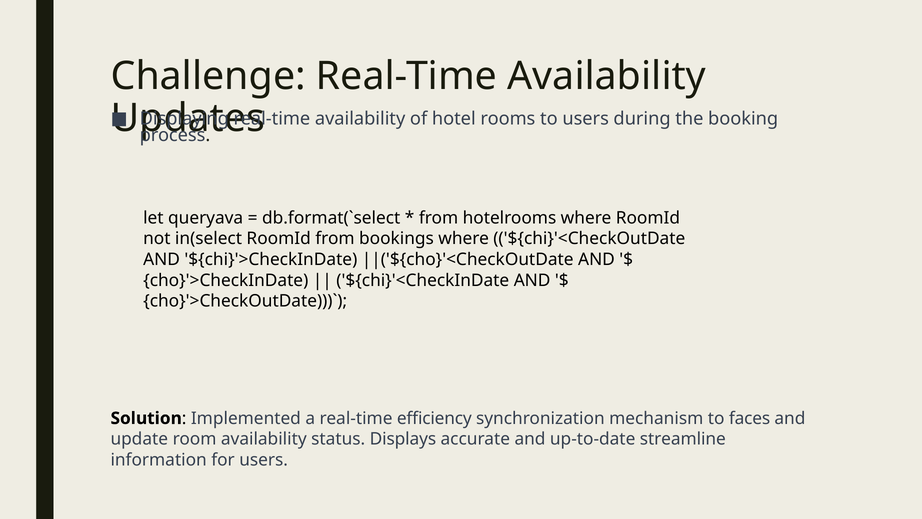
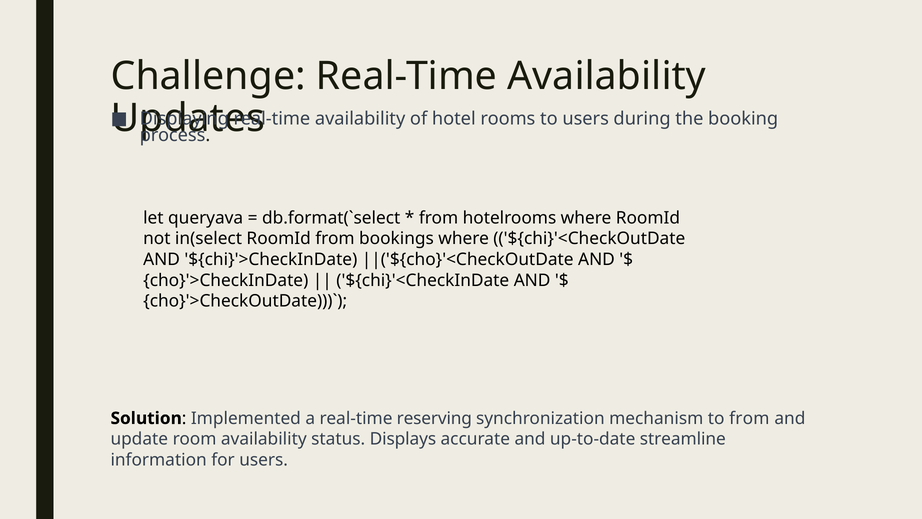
efficiency: efficiency -> reserving (434, 418)
to faces: faces -> from (749, 418)
